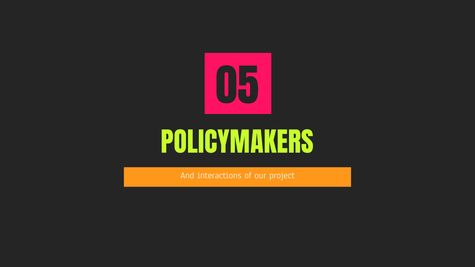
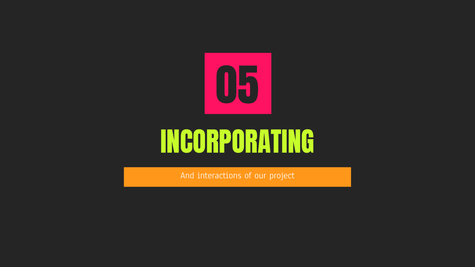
POLICYMAKERS: POLICYMAKERS -> INCORPORATING (237, 144)
